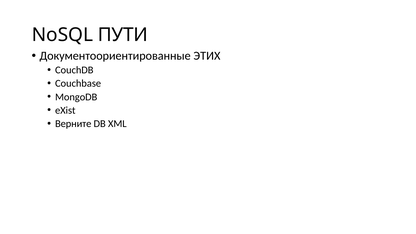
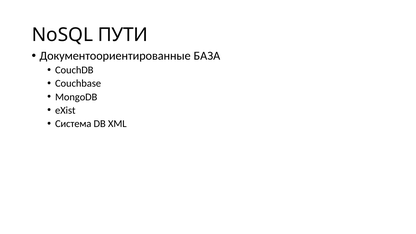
ЭТИХ: ЭТИХ -> БАЗА (207, 56)
Верните: Верните -> Система (73, 124)
